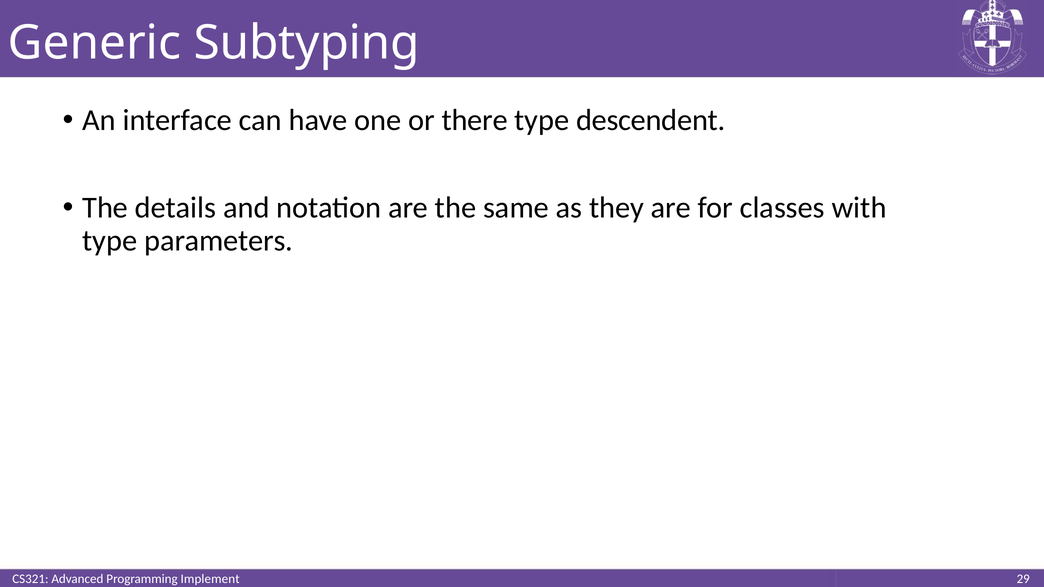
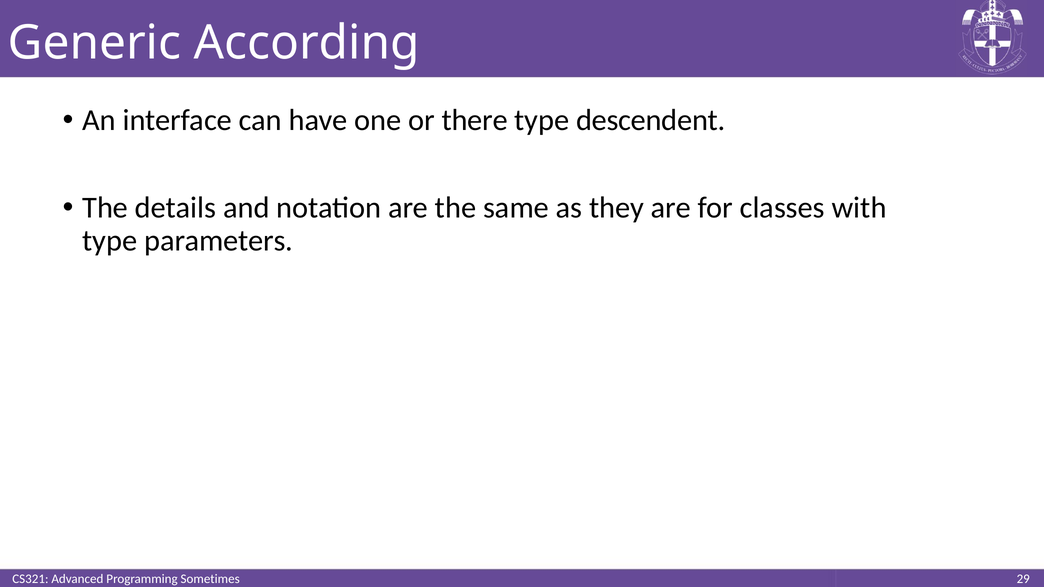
Subtyping: Subtyping -> According (307, 43)
Implement: Implement -> Sometimes (210, 579)
